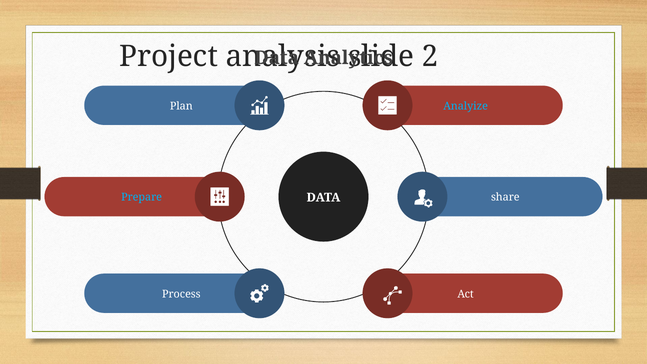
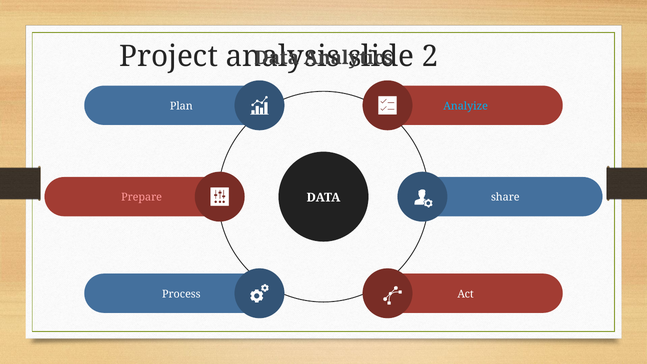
Prepare colour: light blue -> pink (142, 197)
